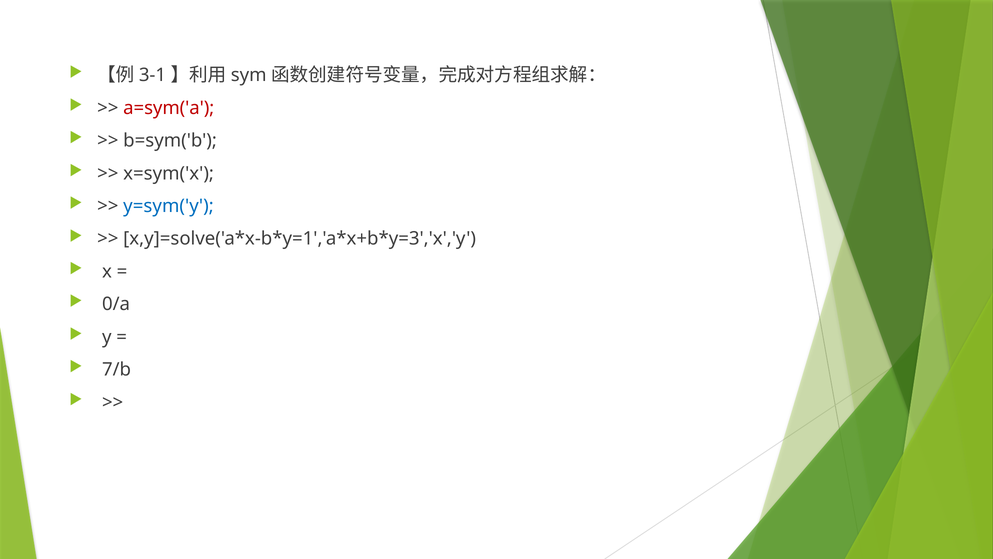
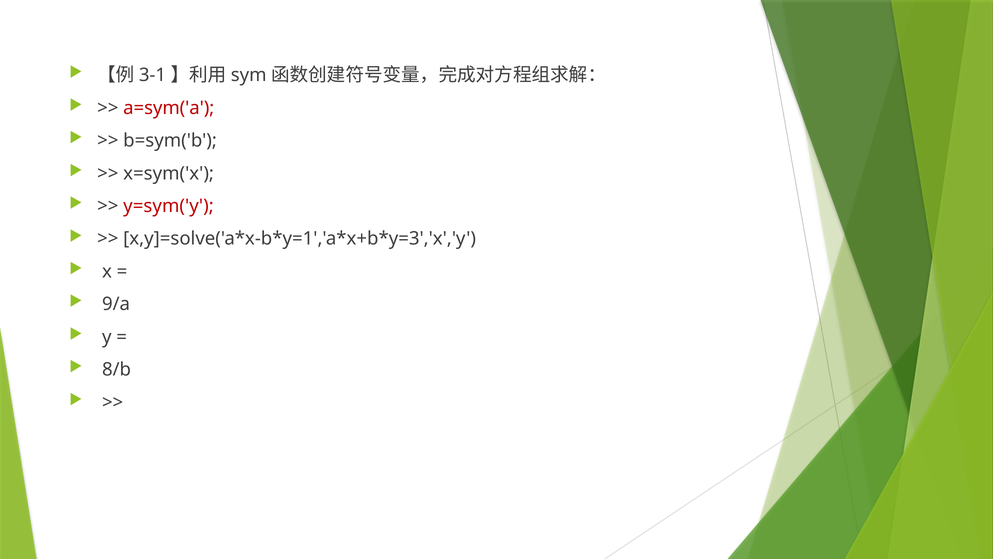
y=sym('y colour: blue -> red (169, 206)
0/a: 0/a -> 9/a (116, 304)
7/b: 7/b -> 8/b (117, 369)
